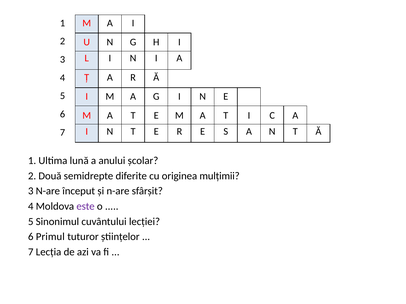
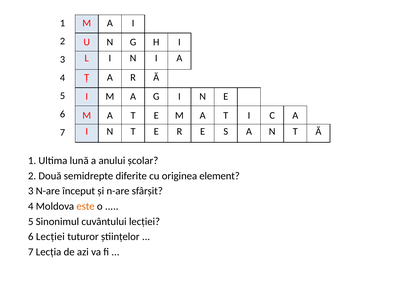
mulțimii: mulțimii -> element (220, 176)
este colour: purple -> orange (86, 207)
6 Primul: Primul -> Lecției (50, 237)
